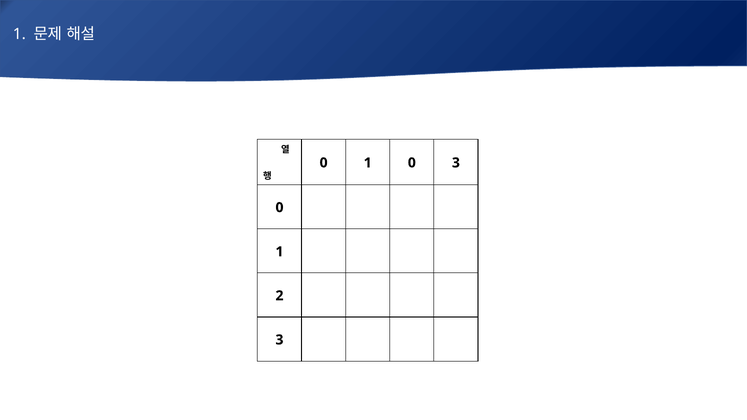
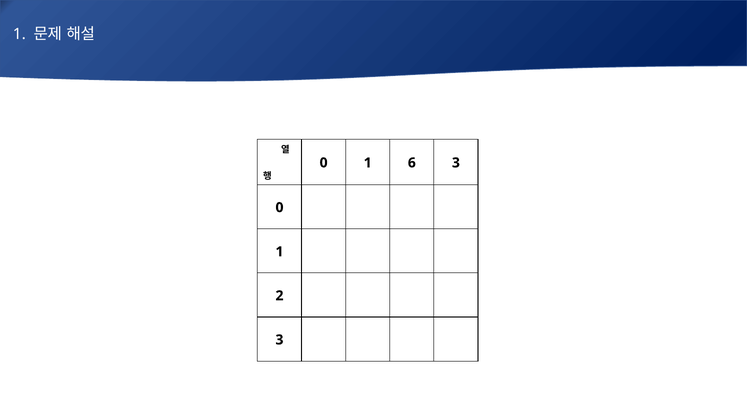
1 0: 0 -> 6 (412, 163)
